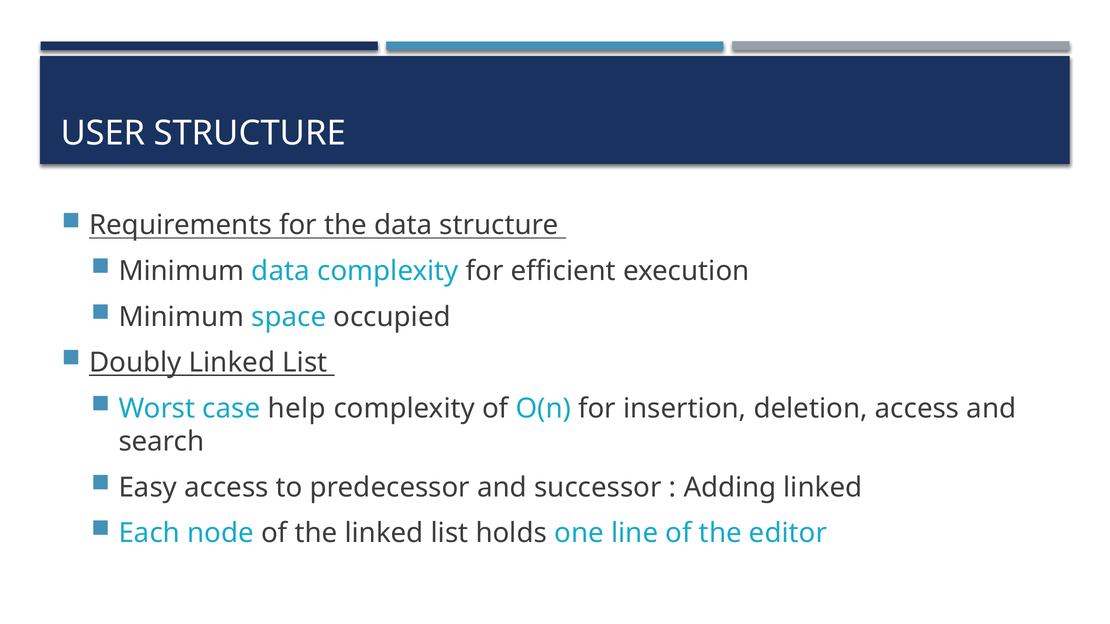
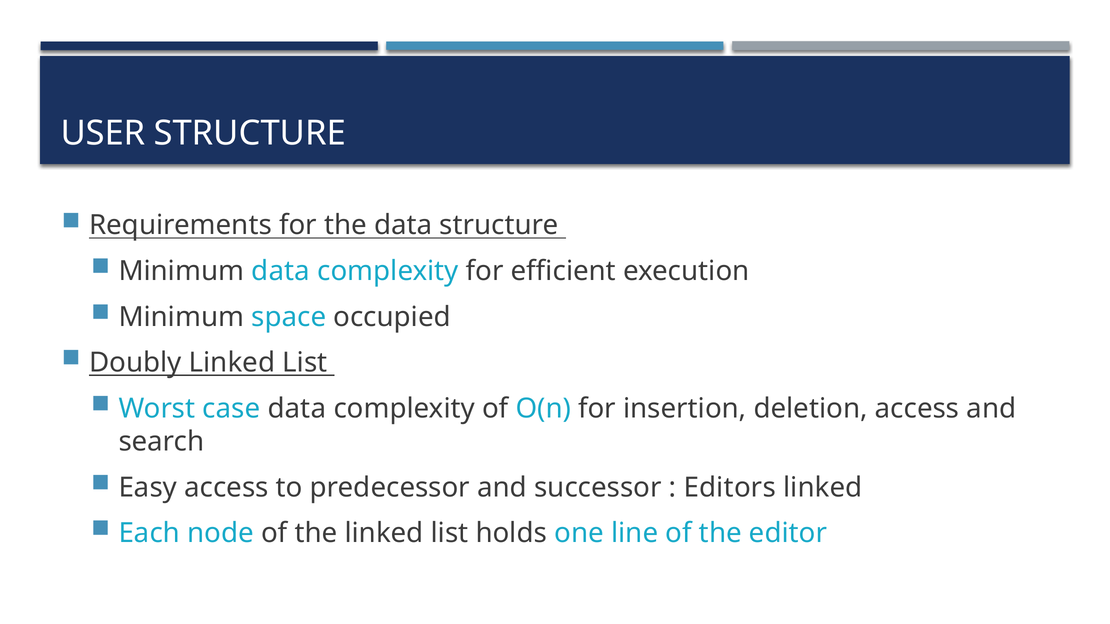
case help: help -> data (297, 409)
Adding: Adding -> Editors (730, 488)
